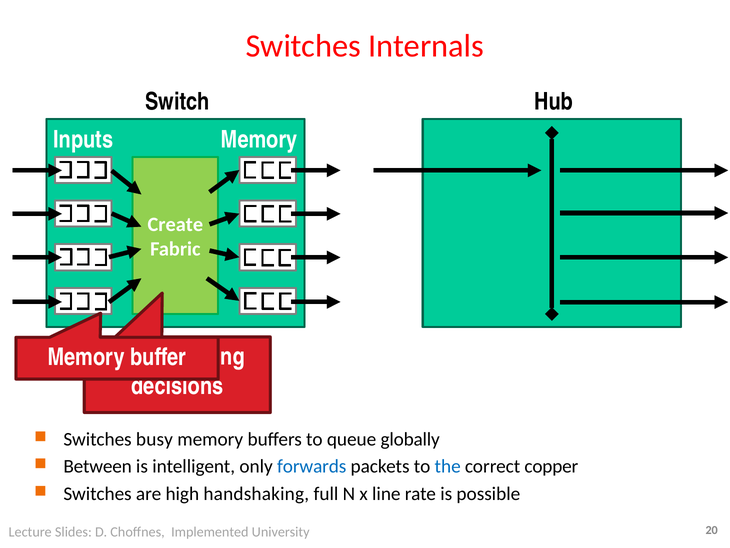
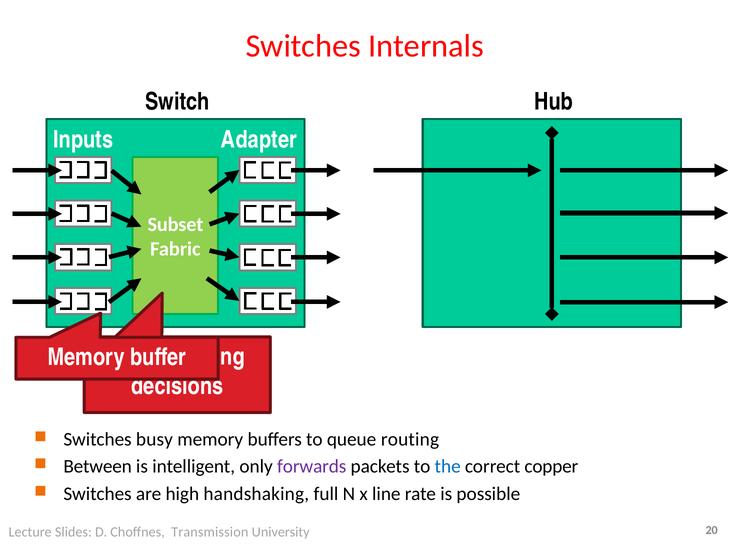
Inputs Memory: Memory -> Adapter (259, 140)
Create: Create -> Subset (175, 224)
queue globally: globally -> routing (410, 439)
forwards colour: blue -> purple (312, 466)
Implemented: Implemented -> Transmission (210, 532)
